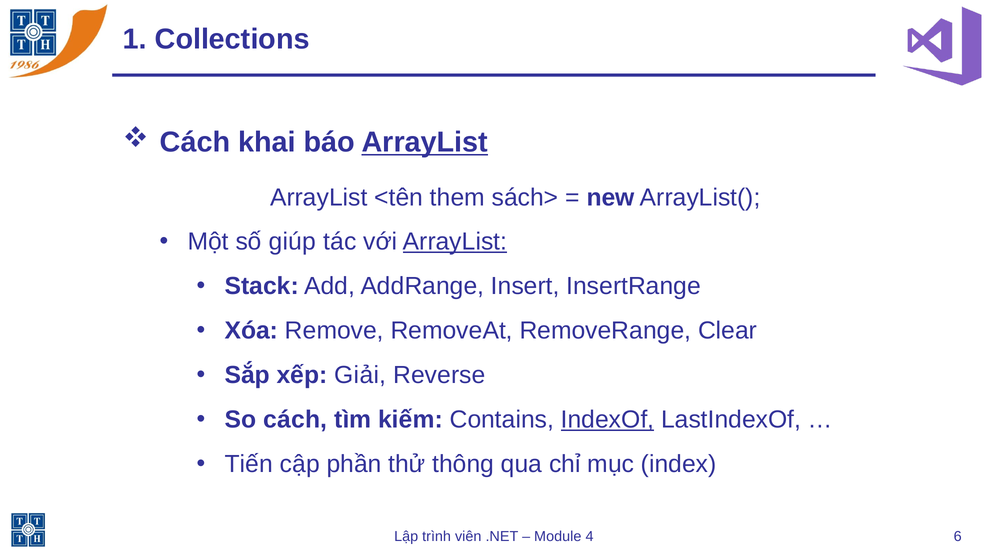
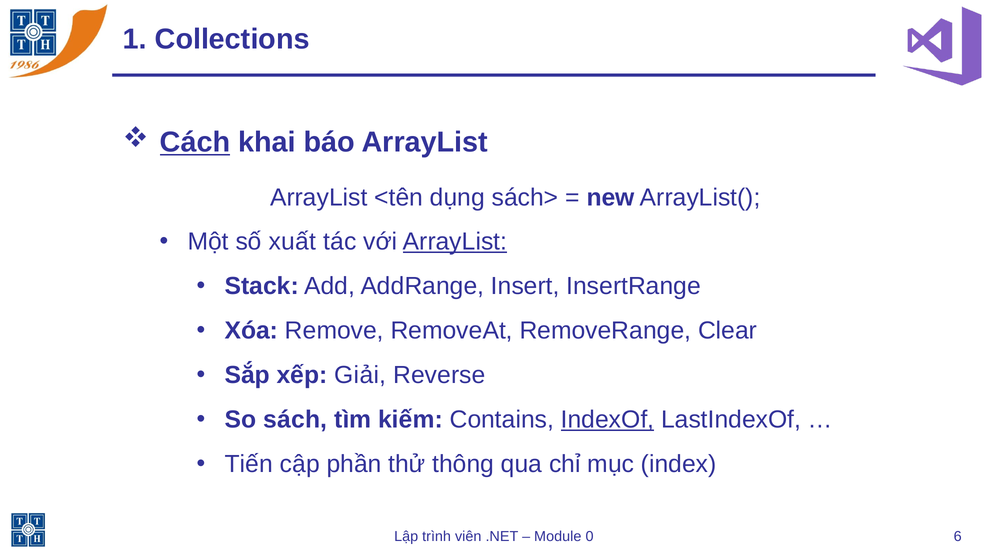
Cách underline: none -> present (195, 142)
ArrayList underline: present -> none (425, 142)
them: them -> dụng (457, 197)
giúp: giúp -> xuất (292, 242)
So cách: cách -> sách (295, 420)
4: 4 -> 0 (590, 536)
